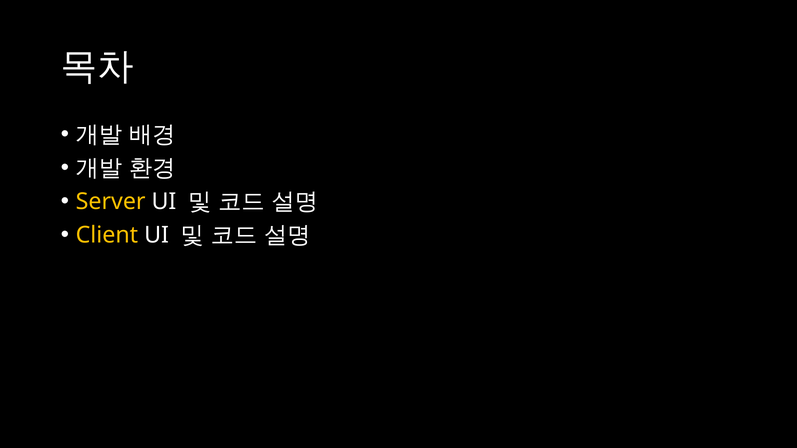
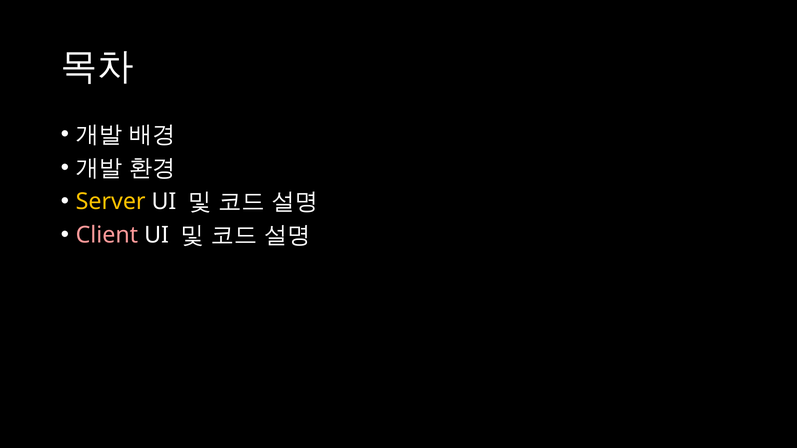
Client colour: yellow -> pink (107, 235)
